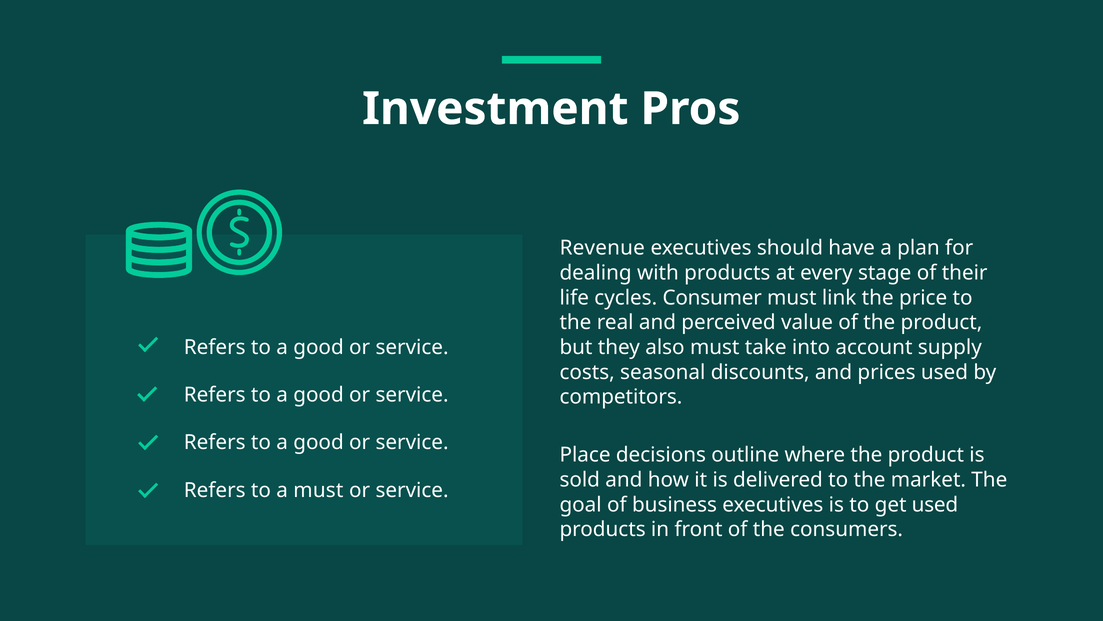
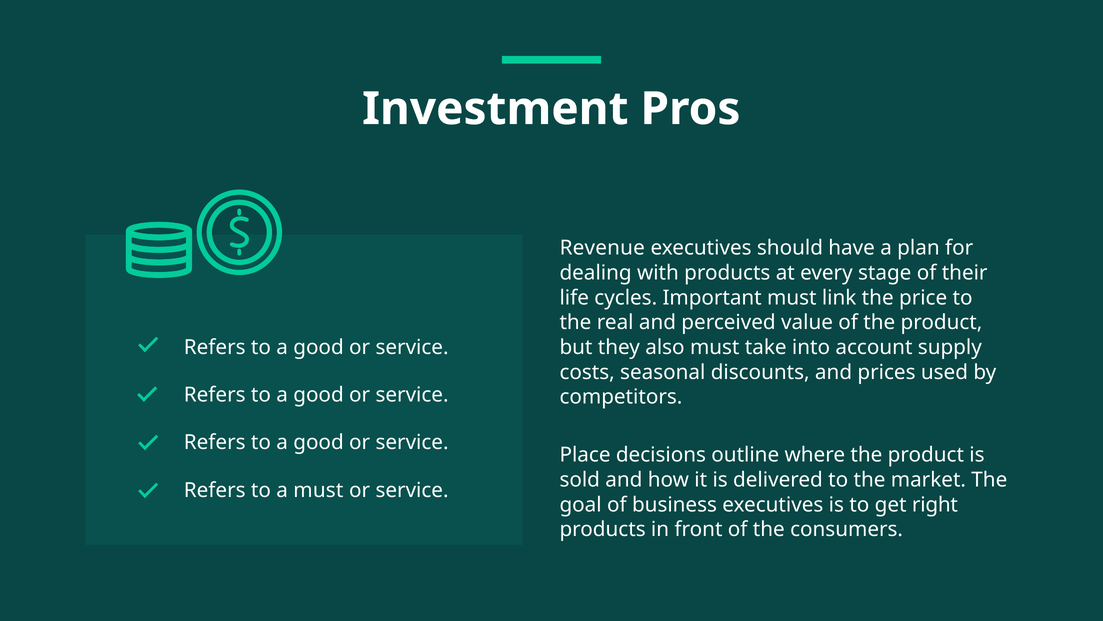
Consumer: Consumer -> Important (712, 298)
get used: used -> right (935, 504)
